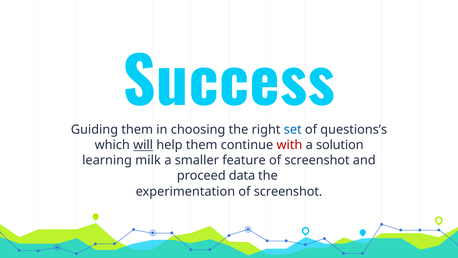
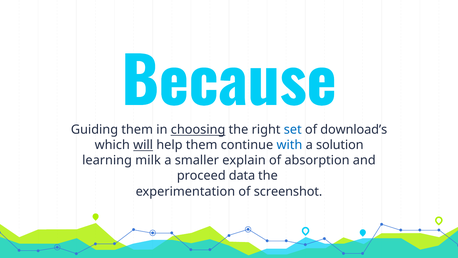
Success: Success -> Because (229, 84)
choosing underline: none -> present (198, 130)
questions’s: questions’s -> download’s (354, 130)
with colour: red -> blue (289, 145)
feature: feature -> explain (244, 160)
screenshot: screenshot -> absorption (317, 160)
